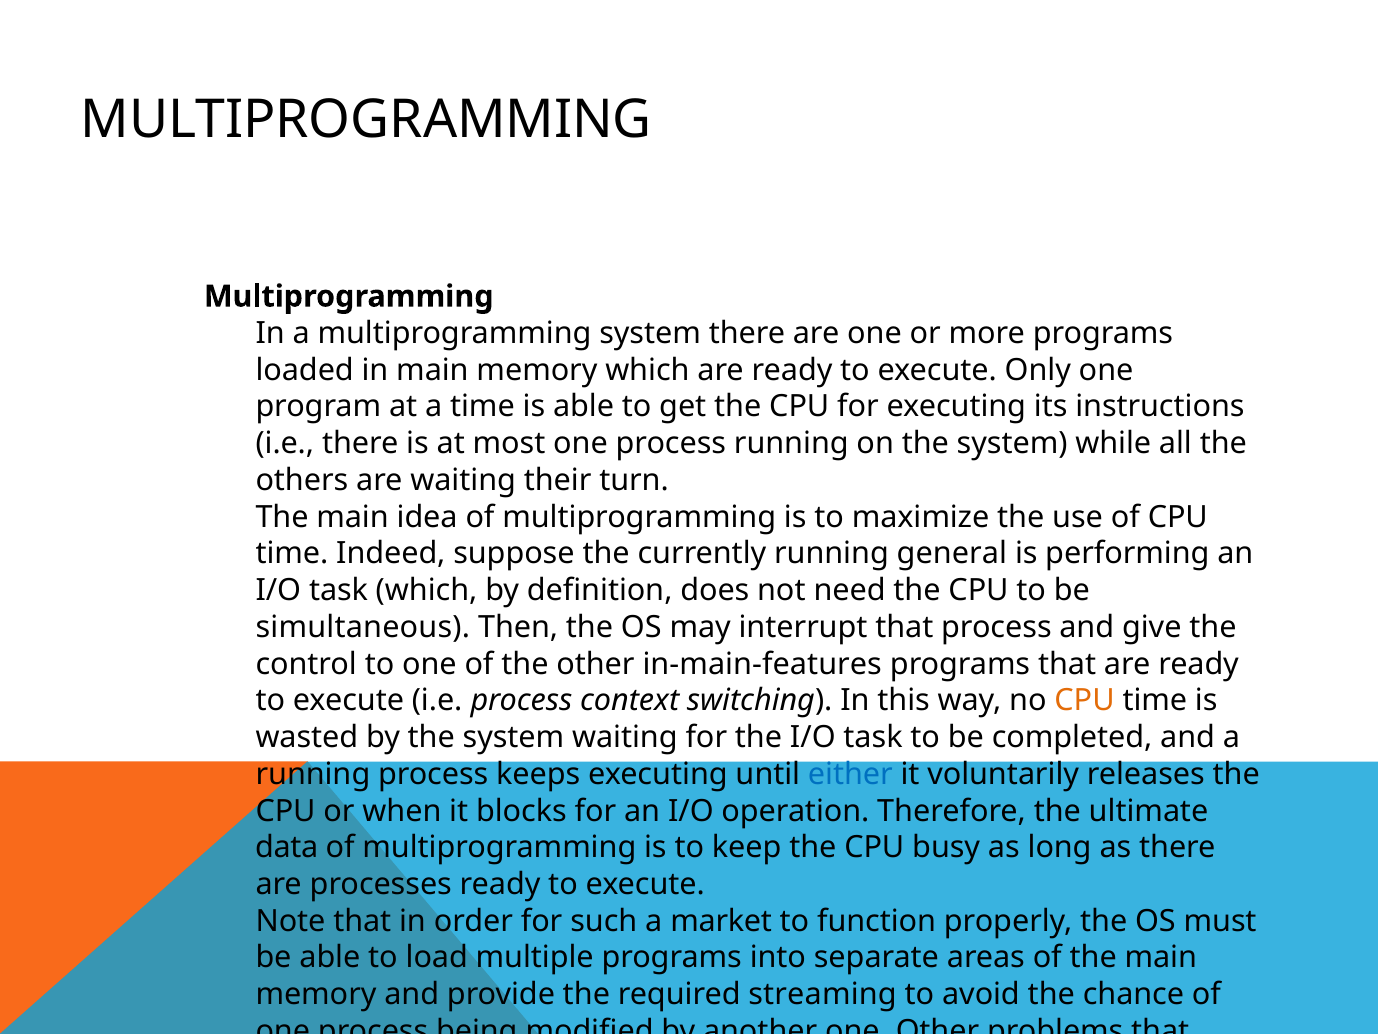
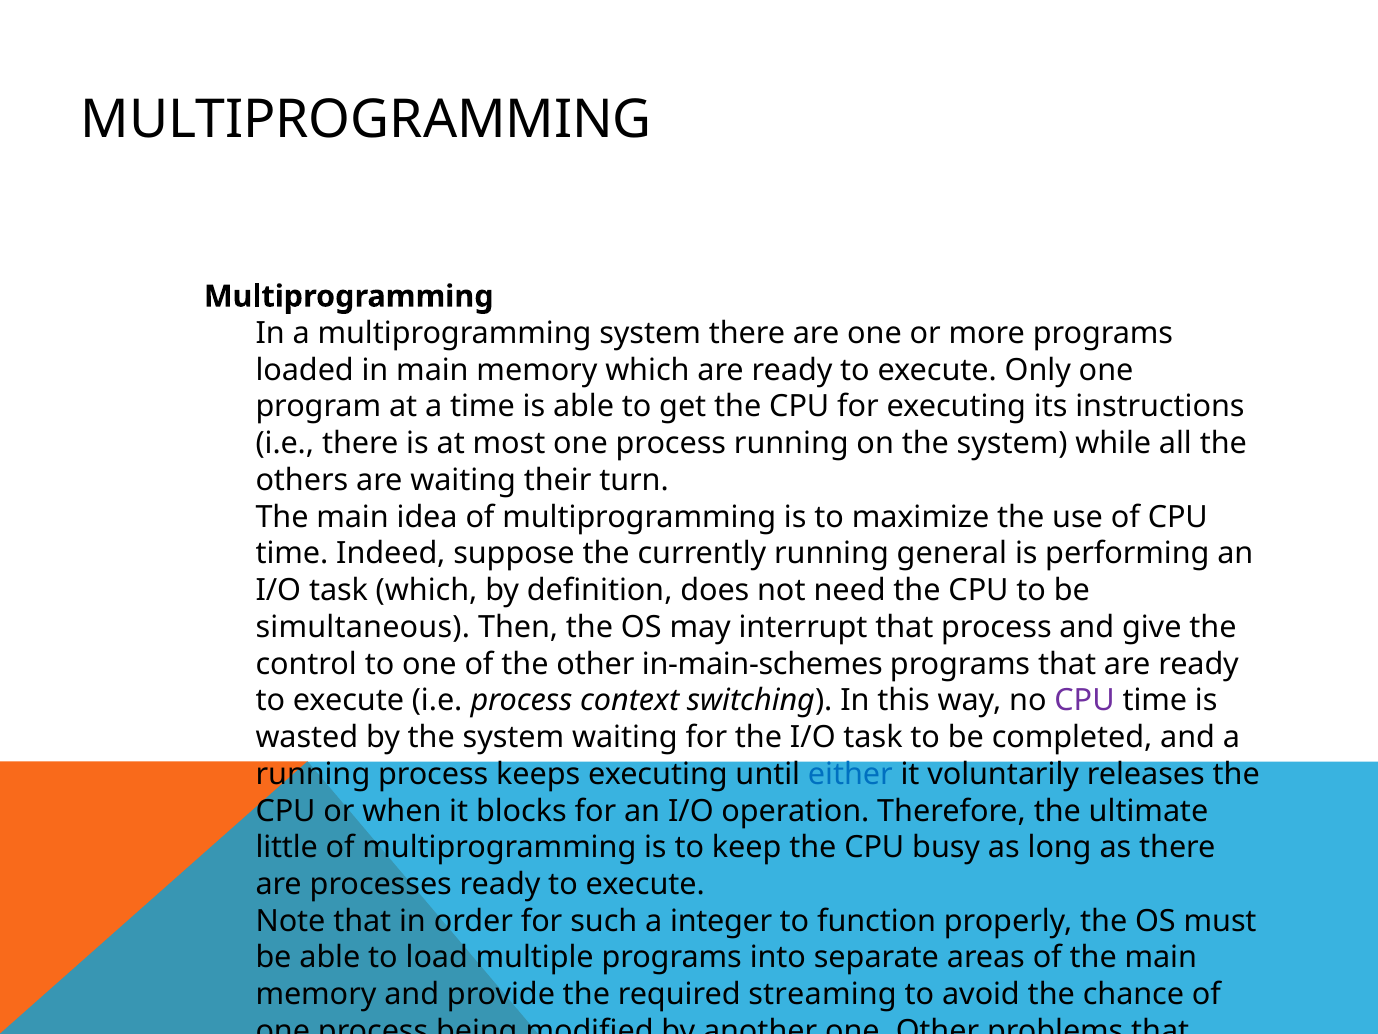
in-main-features: in-main-features -> in-main-schemes (762, 664)
CPU colour: orange -> purple (1085, 700)
data: data -> little (287, 847)
market: market -> integer (721, 921)
